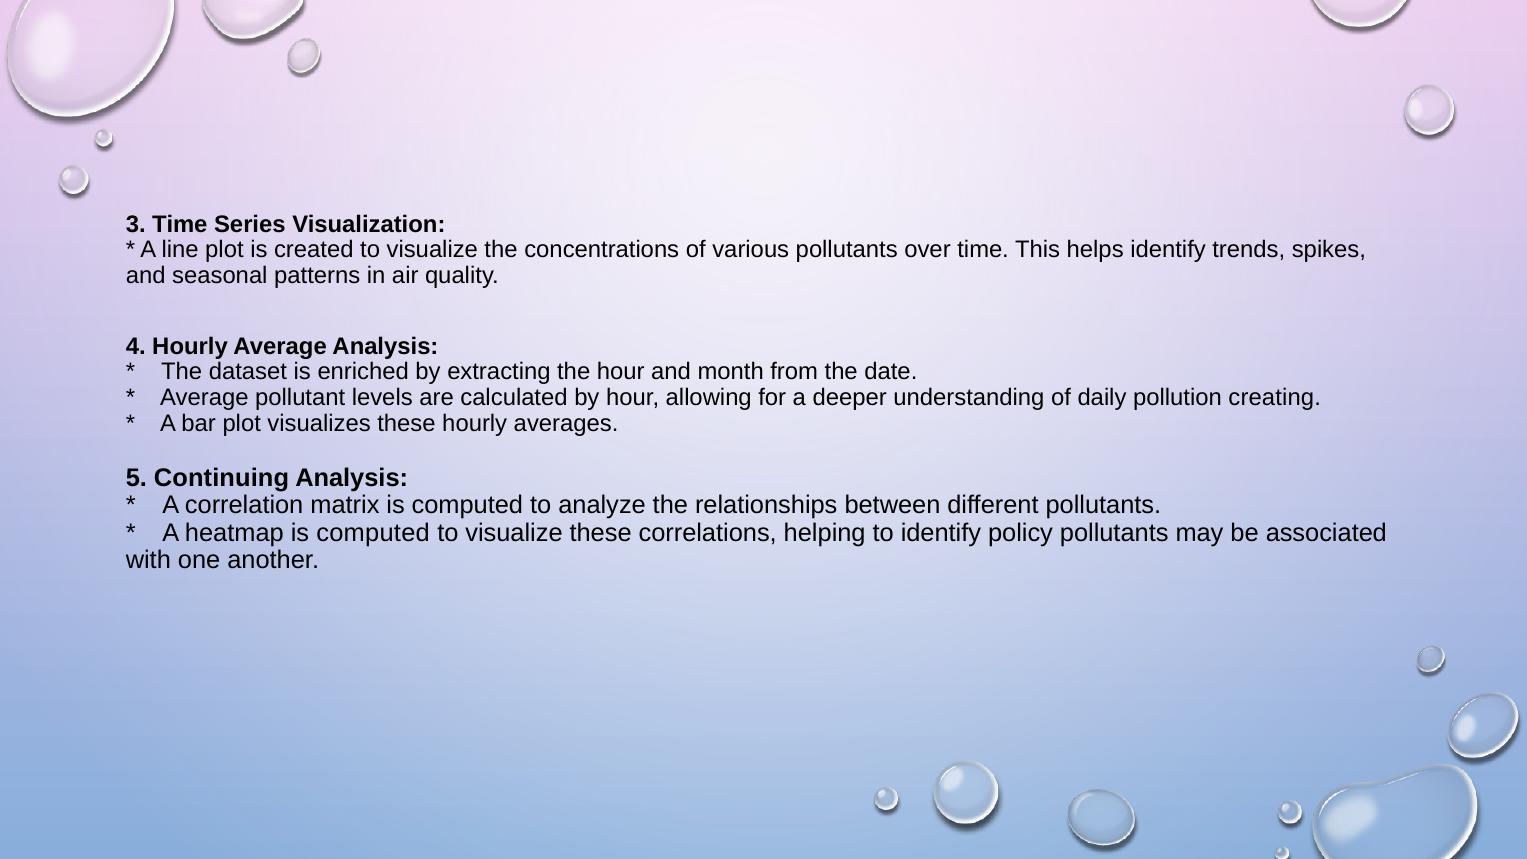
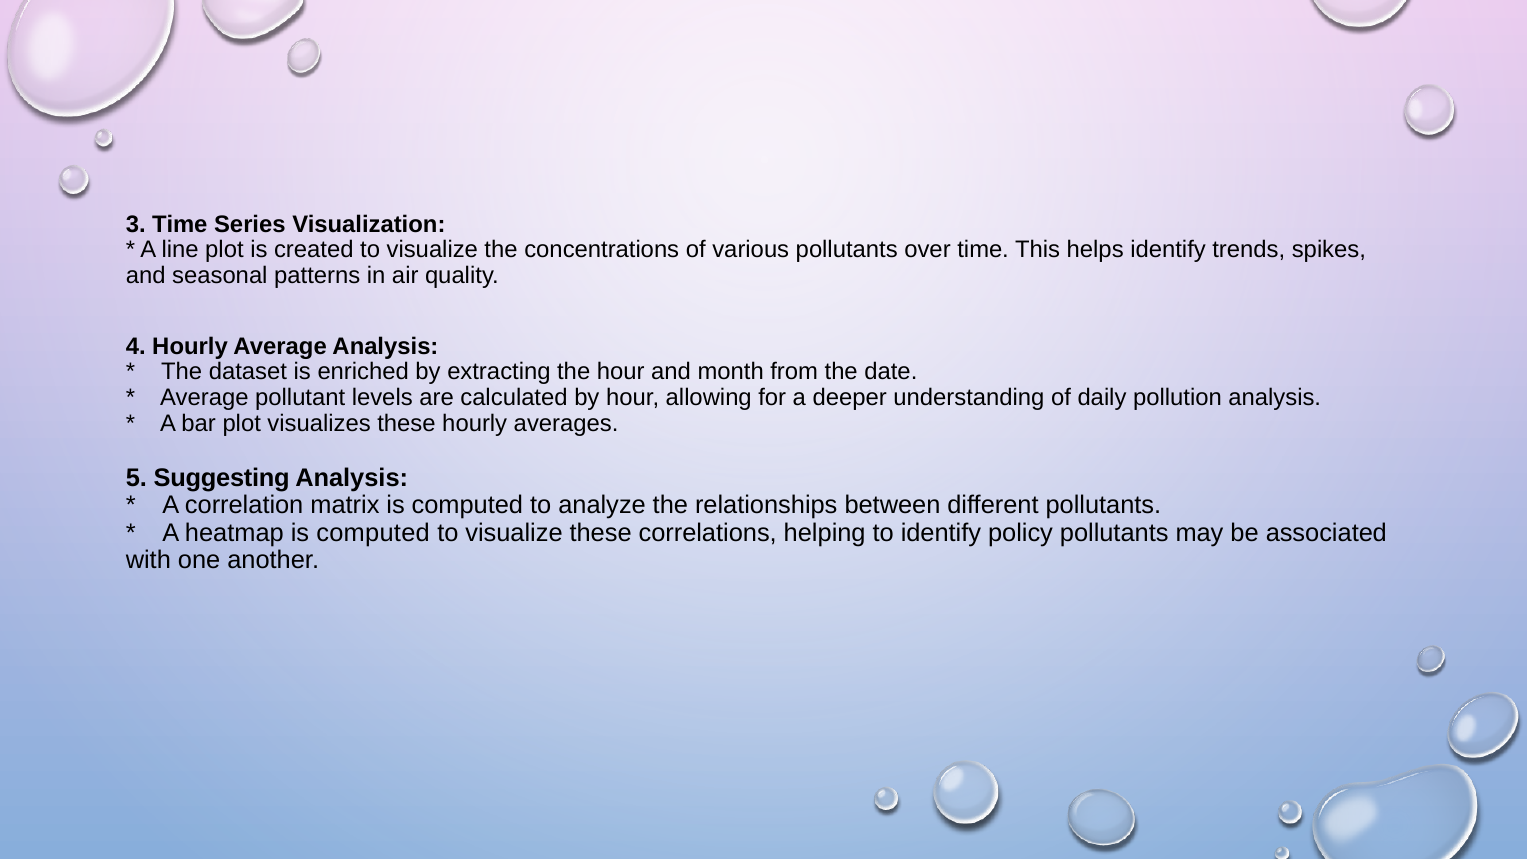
pollution creating: creating -> analysis (1275, 398)
Continuing: Continuing -> Suggesting (222, 478)
